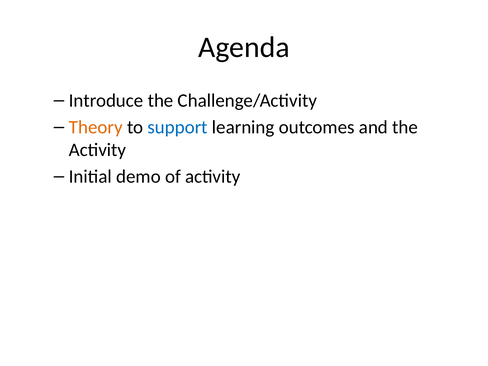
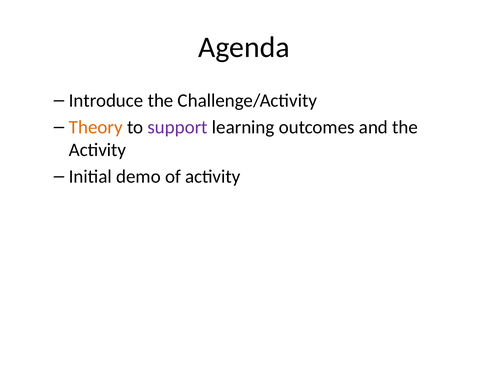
support colour: blue -> purple (178, 127)
